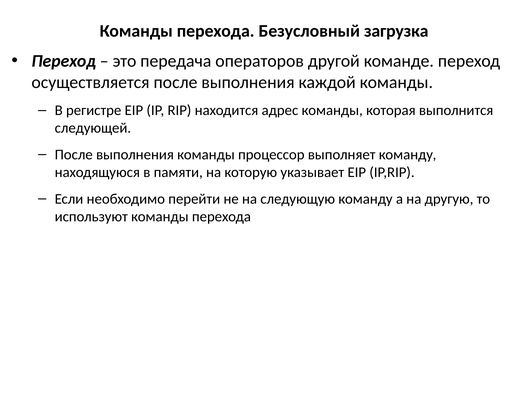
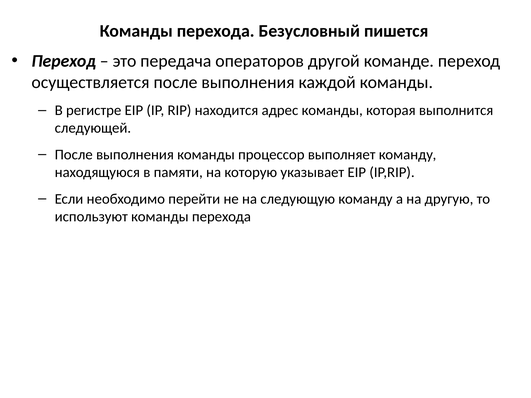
загрузка: загрузка -> пишется (396, 31)
